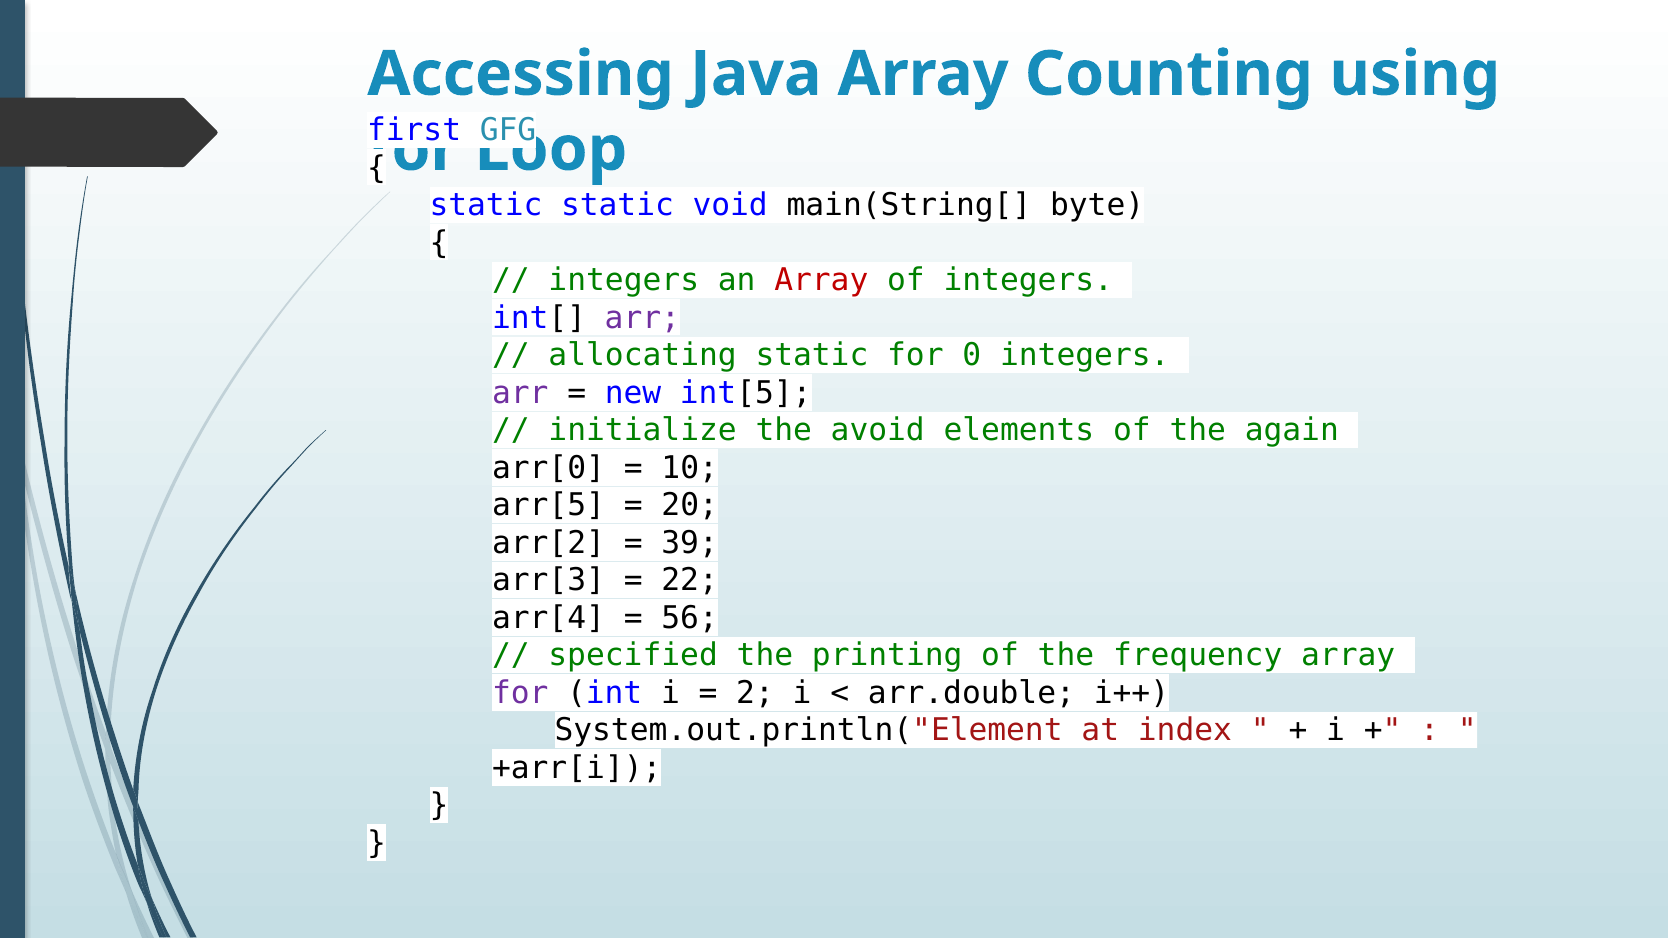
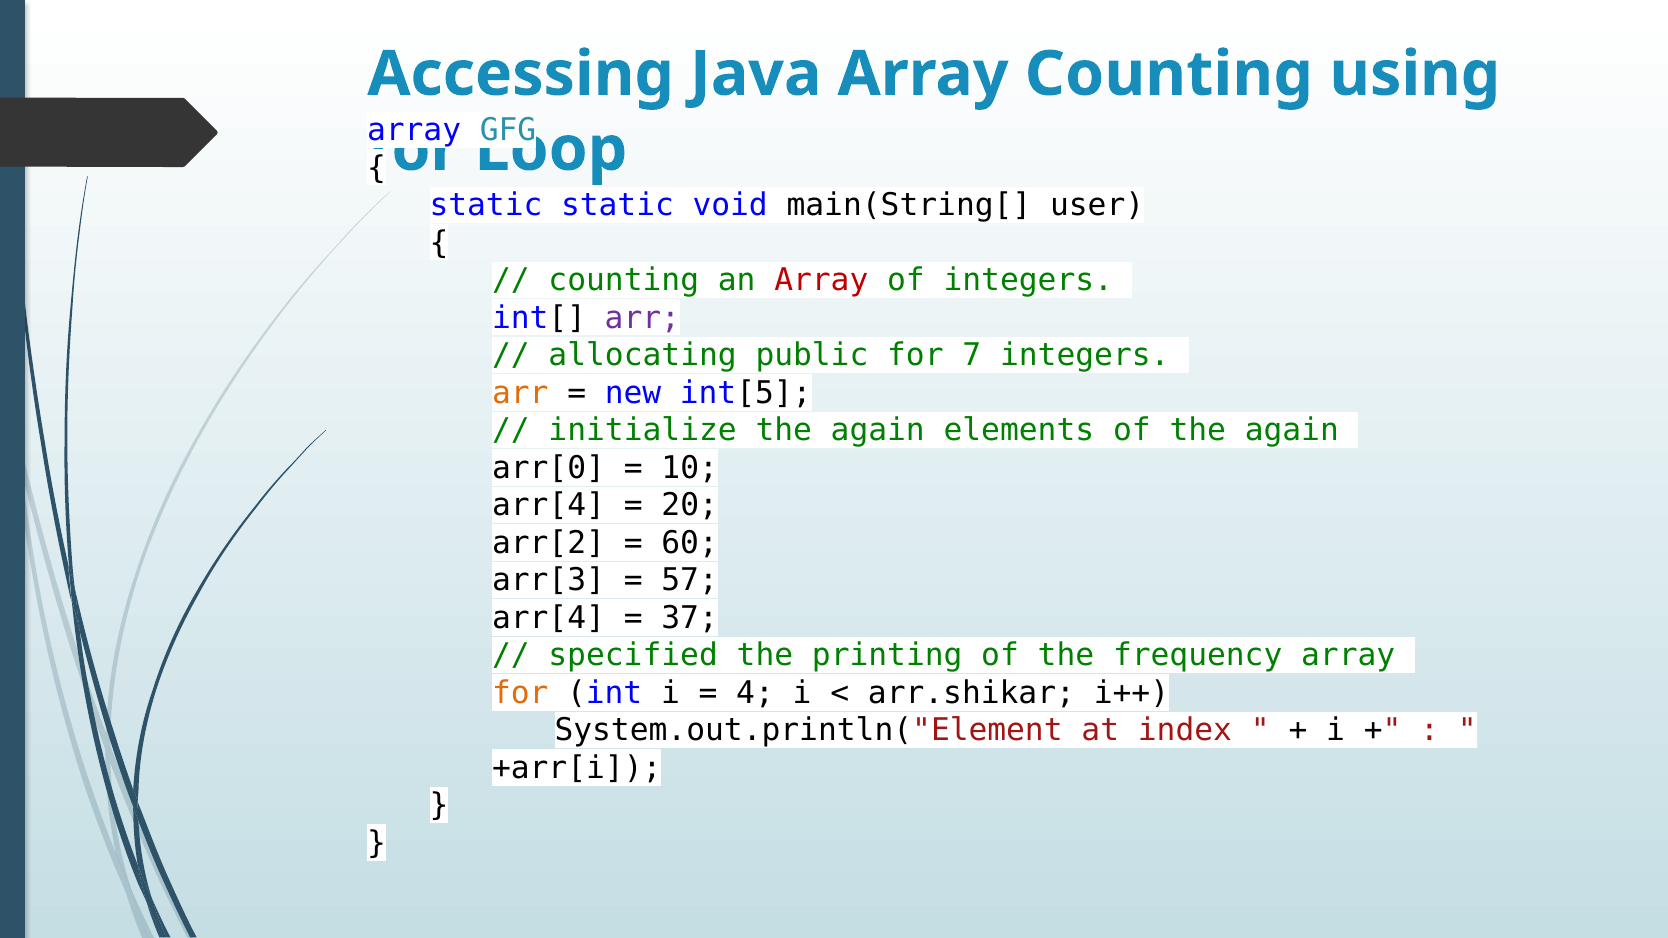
first: first -> array (414, 130)
byte: byte -> user (1097, 205)
integers: integers -> counting (624, 280)
allocating static: static -> public (812, 355)
0: 0 -> 7 (972, 355)
arr colour: purple -> orange (520, 393)
initialize the avoid: avoid -> again (878, 430)
arr[5: arr[5 -> arr[4 (549, 506)
39: 39 -> 60 (690, 543)
22: 22 -> 57 (690, 581)
56: 56 -> 37 (690, 618)
for colour: purple -> orange (520, 693)
2: 2 -> 4 (755, 693)
arr.double: arr.double -> arr.shikar (971, 693)
